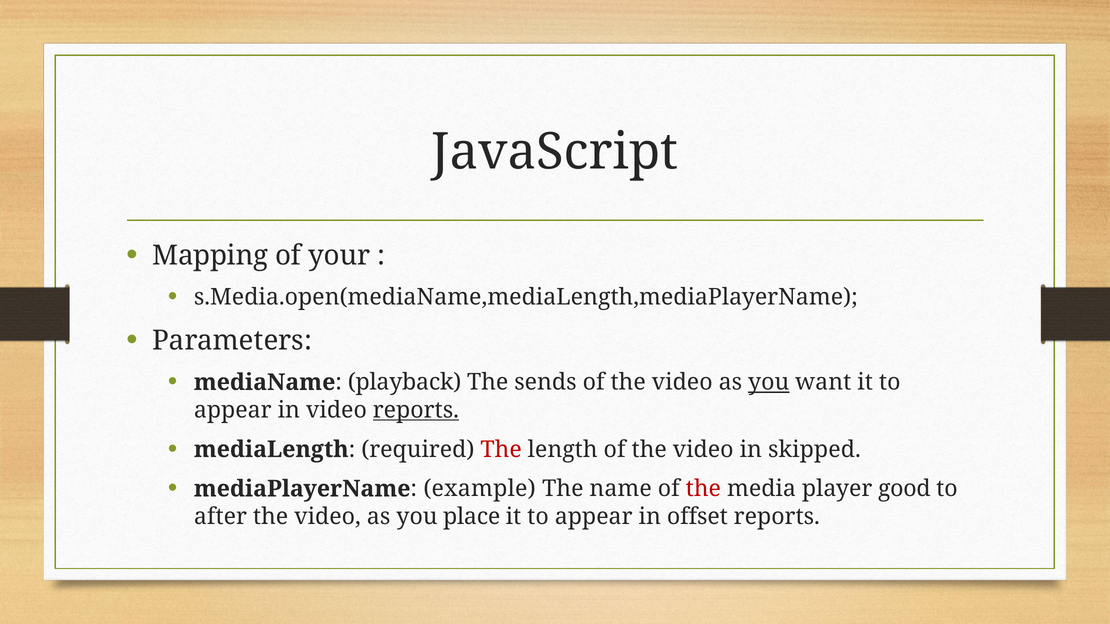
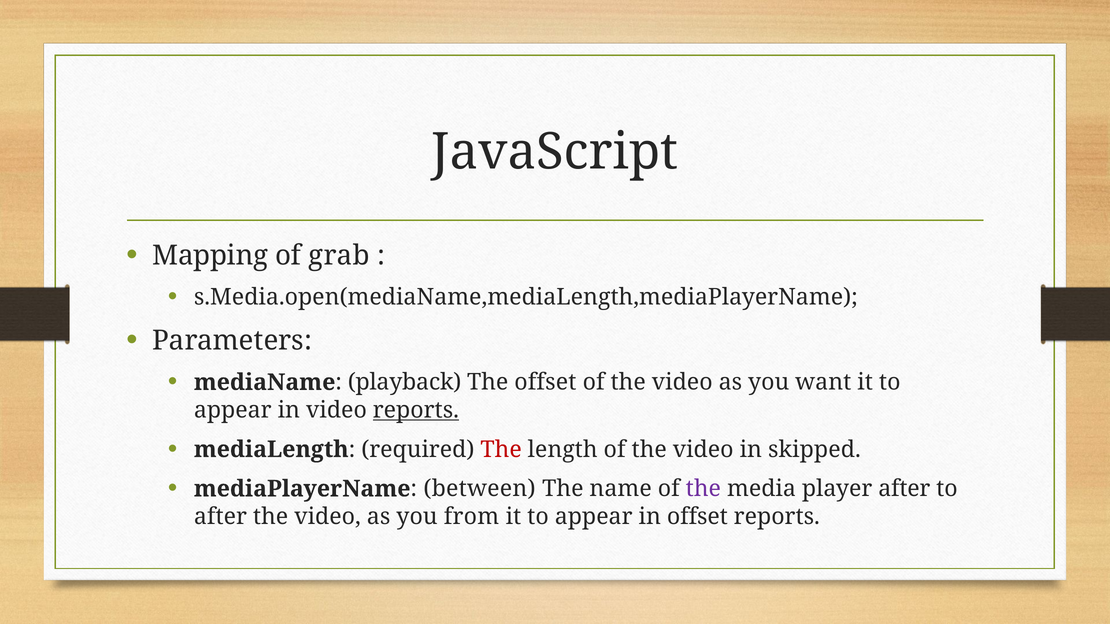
your: your -> grab (339, 256)
The sends: sends -> offset (545, 383)
you underline: present -> none (769, 383)
example: example -> between (480, 489)
the colour: red -> purple (703, 489)
player good: good -> after (904, 489)
place: place -> from (471, 517)
